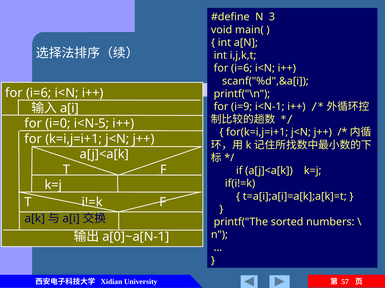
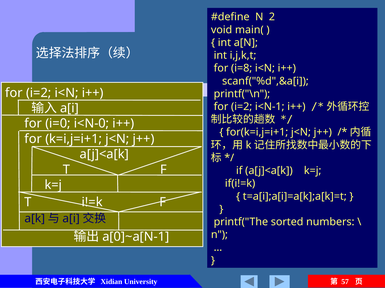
3: 3 -> 2 (272, 17)
i=6: i=6 -> i=8 (242, 68)
i=6: i=6 -> i=2 (39, 93)
i=9: i=9 -> i=2 (242, 107)
i<N-5: i<N-5 -> i<N-0 (92, 124)
